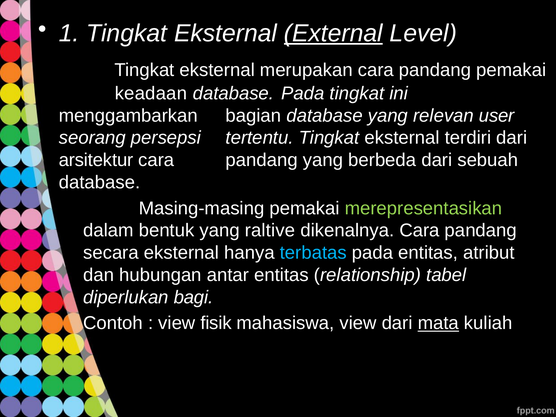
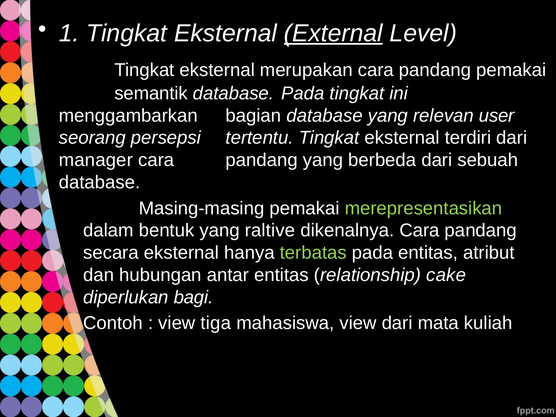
keadaan: keadaan -> semantik (151, 93)
arsitektur: arsitektur -> manager (96, 160)
terbatas colour: light blue -> light green (313, 253)
tabel: tabel -> cake (446, 275)
fisik: fisik -> tiga (216, 323)
mata underline: present -> none (438, 323)
